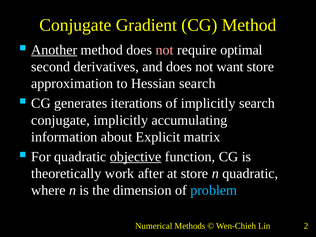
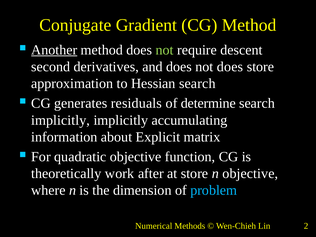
not colour: pink -> light green (165, 50)
optimal: optimal -> descent (241, 50)
not want: want -> does (230, 67)
iterations: iterations -> residuals (136, 103)
of implicitly: implicitly -> determine (208, 103)
conjugate: conjugate -> implicitly (61, 120)
objective underline: present -> none (136, 157)
n quadratic: quadratic -> objective (250, 174)
